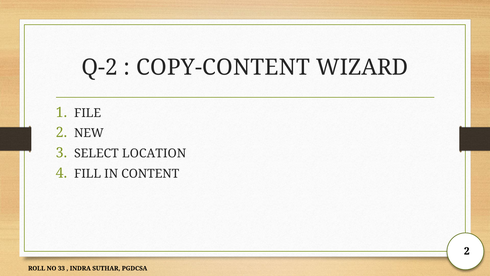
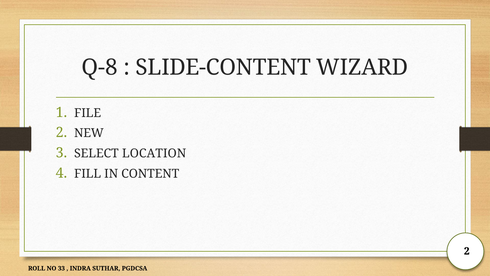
Q-2: Q-2 -> Q-8 (100, 67)
COPY-CONTENT: COPY-CONTENT -> SLIDE-CONTENT (223, 67)
